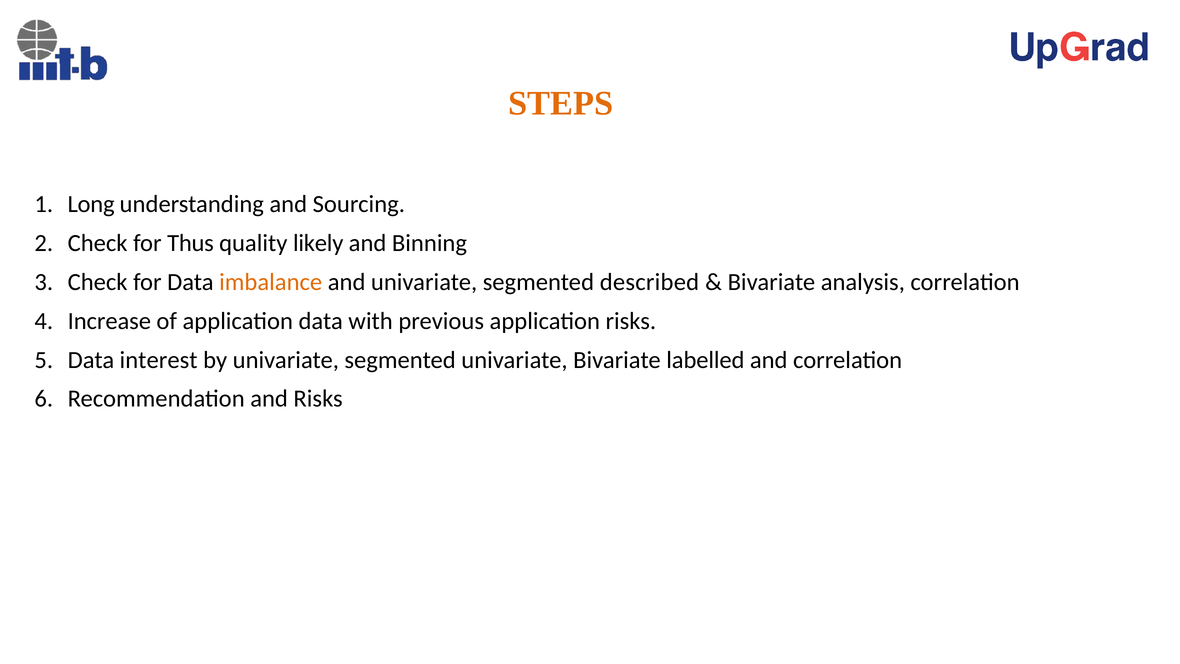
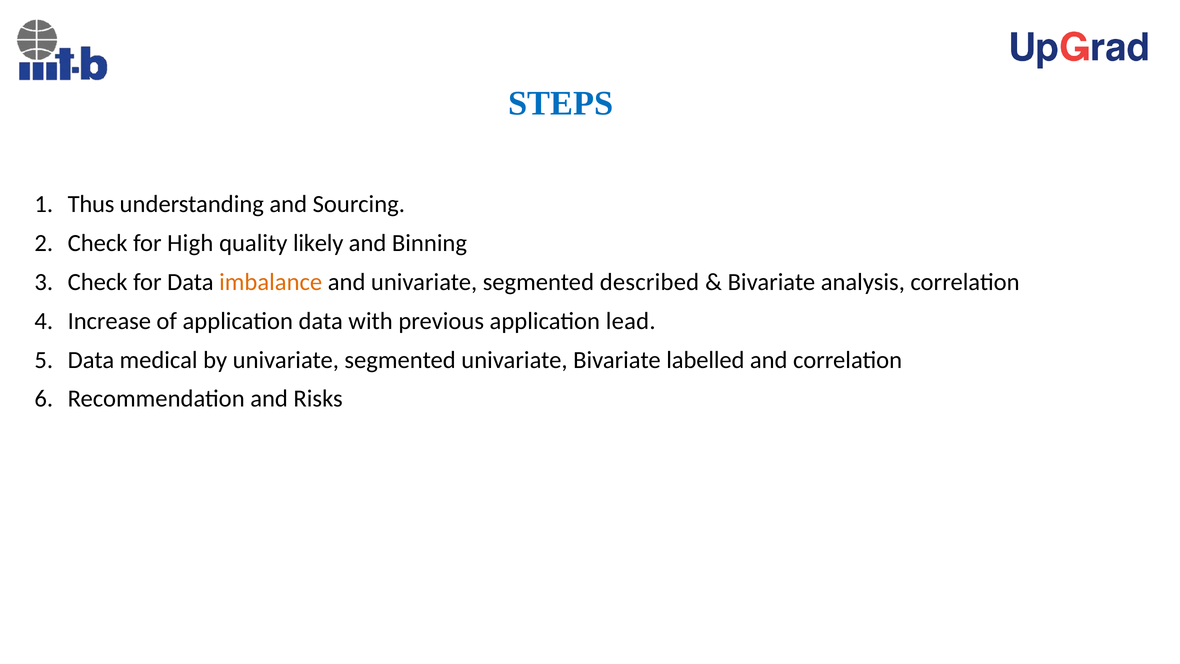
STEPS colour: orange -> blue (561, 103)
Long: Long -> Thus (91, 204)
Thus: Thus -> High (190, 243)
application risks: risks -> lead (631, 321)
interest: interest -> medical (159, 360)
